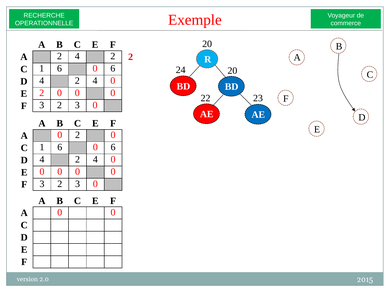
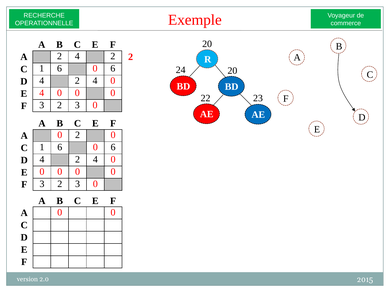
E 2: 2 -> 4 (42, 93)
